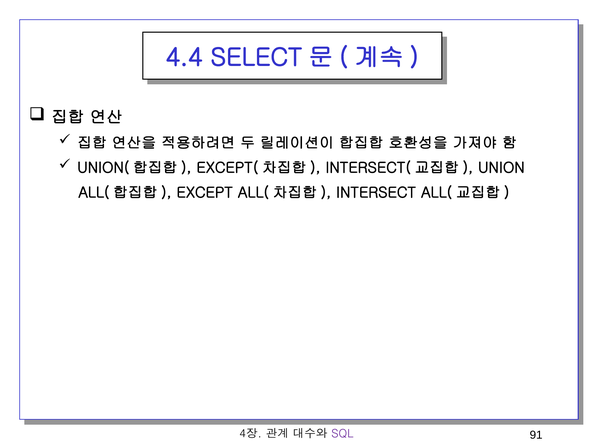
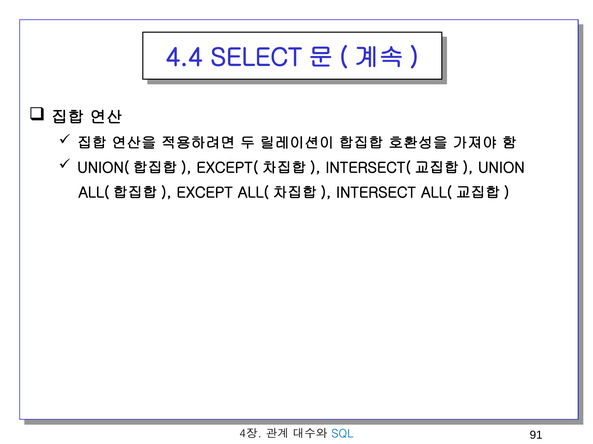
SQL colour: purple -> blue (342, 434)
